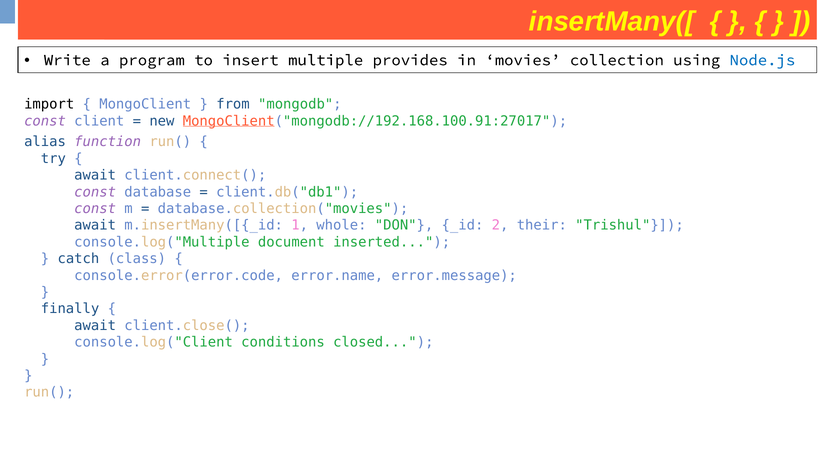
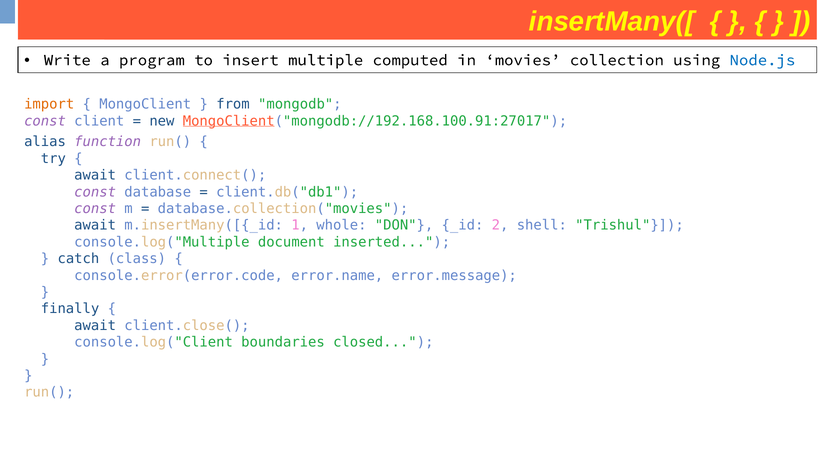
provides: provides -> computed (410, 60)
import colour: black -> orange (49, 104)
their: their -> shell (542, 225)
conditions: conditions -> boundaries (283, 342)
